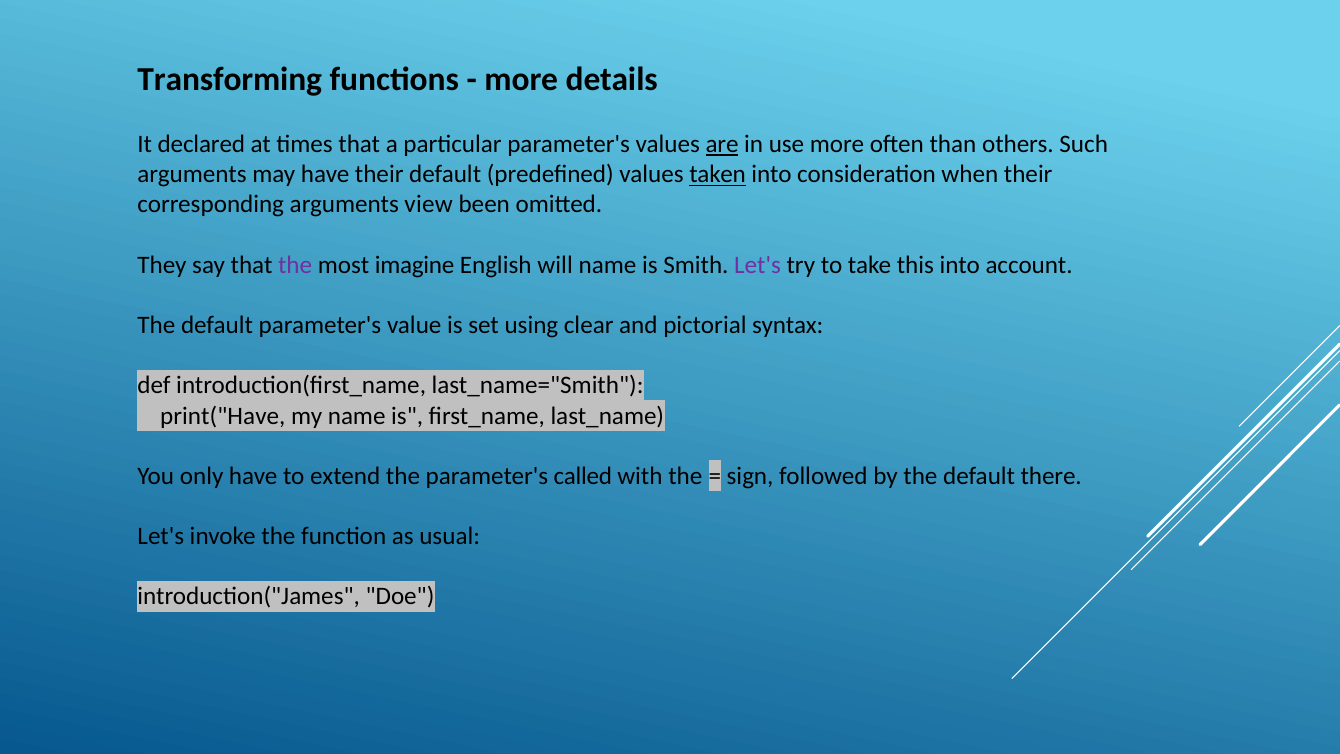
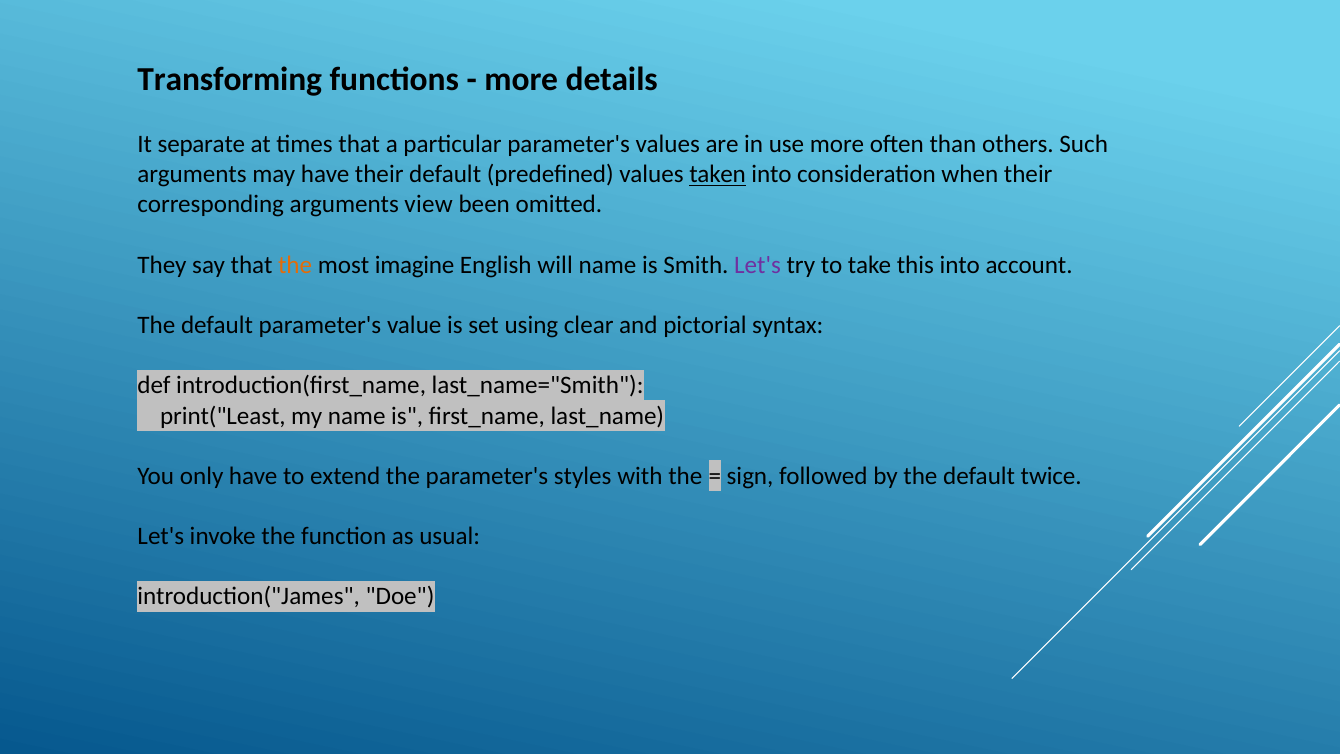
declared: declared -> separate (201, 144)
are underline: present -> none (722, 144)
the colour: purple -> orange (295, 265)
print("Have: print("Have -> print("Least (223, 416)
called: called -> styles (583, 476)
there: there -> twice (1051, 476)
